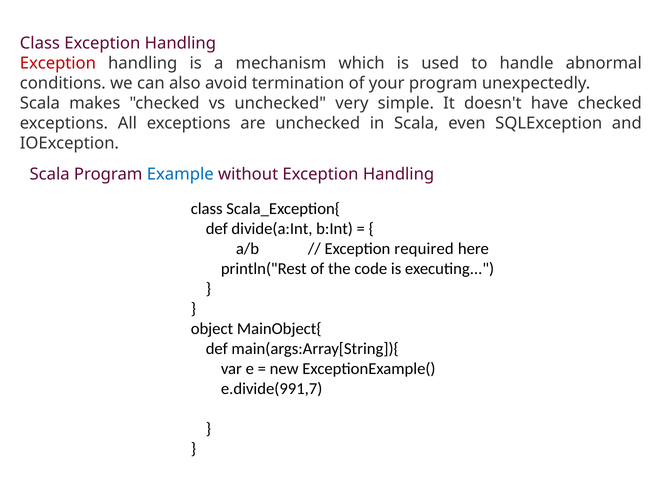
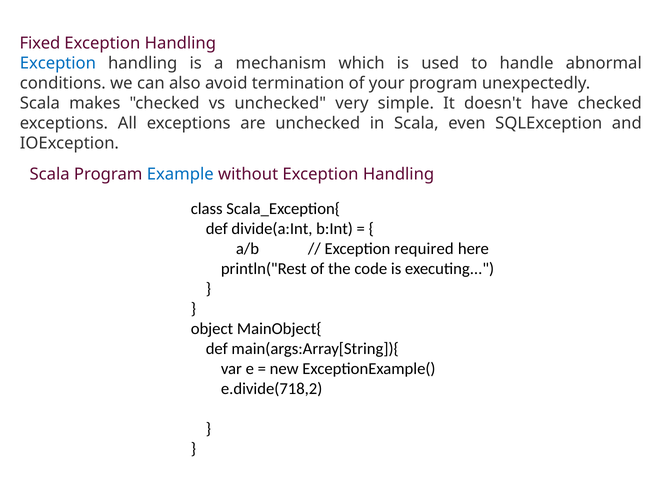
Class: Class -> Fixed (40, 43)
Exception colour: red -> blue (58, 63)
e.divide(991,7: e.divide(991,7 -> e.divide(718,2 (272, 389)
